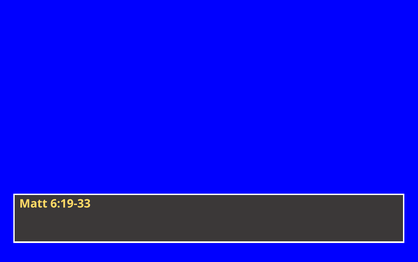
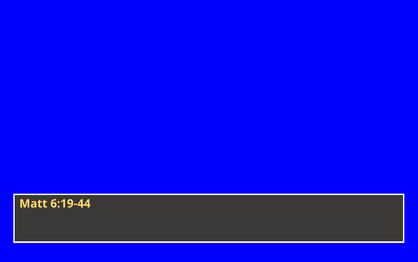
6:19-33: 6:19-33 -> 6:19-44 (70, 203)
